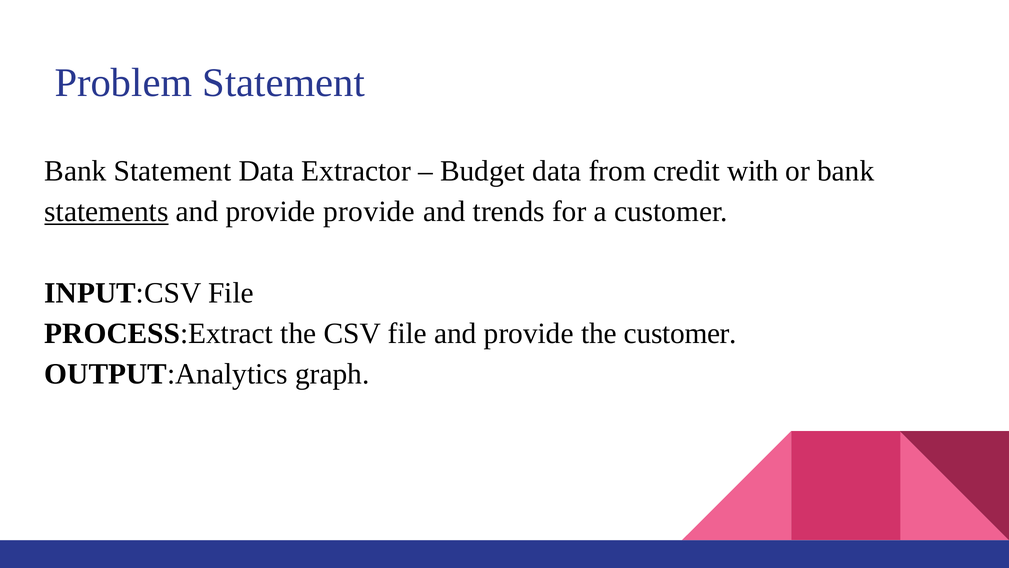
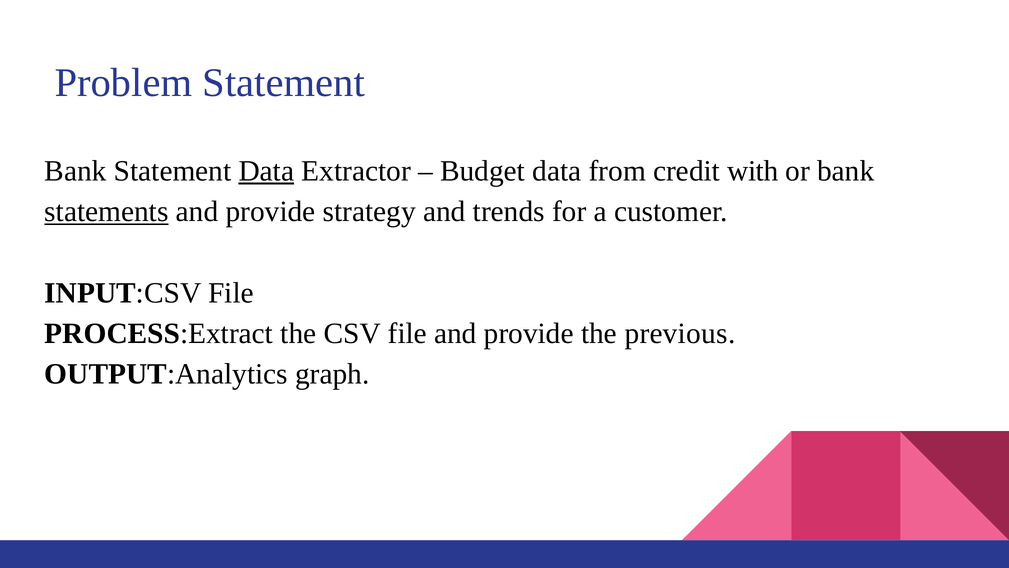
Data underline: none -> present (266, 171)
provide provide: provide -> strategy (369, 211)
the customer: customer -> previous (680, 333)
